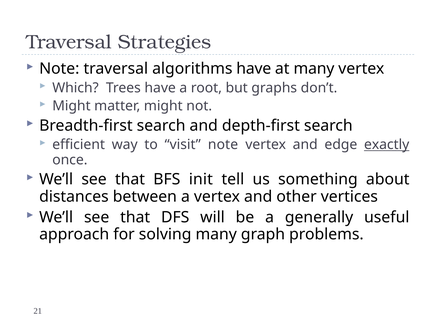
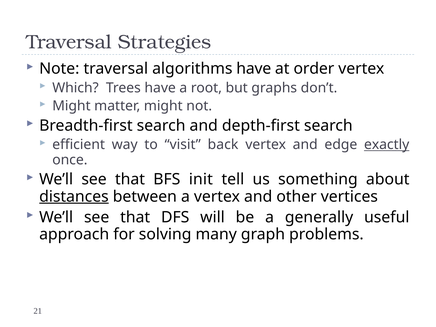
at many: many -> order (314, 69)
visit note: note -> back (223, 145)
distances underline: none -> present (74, 196)
